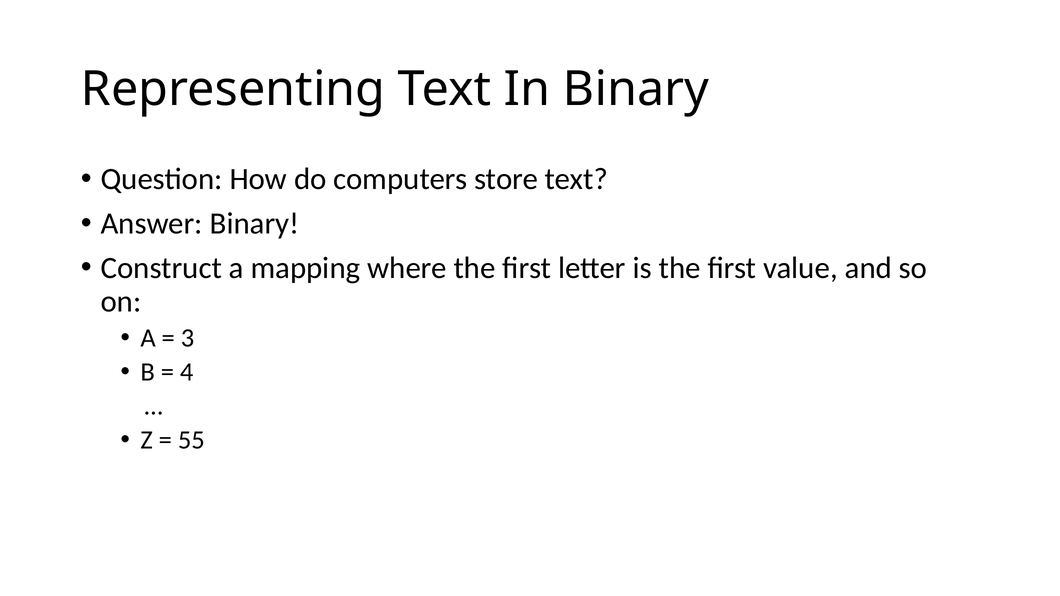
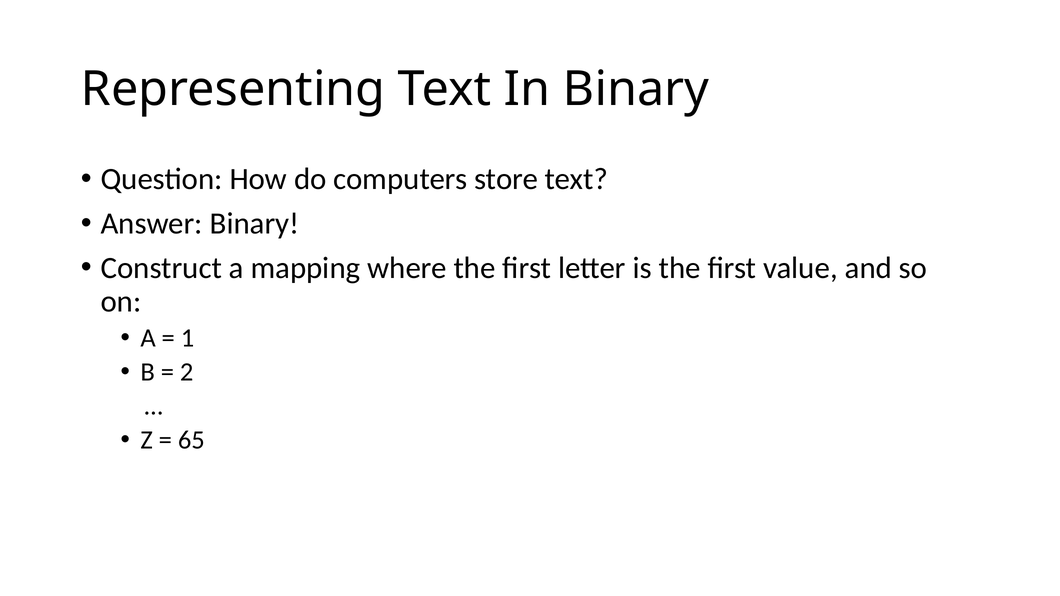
3: 3 -> 1 (188, 338)
4: 4 -> 2 (187, 372)
55: 55 -> 65 (191, 440)
